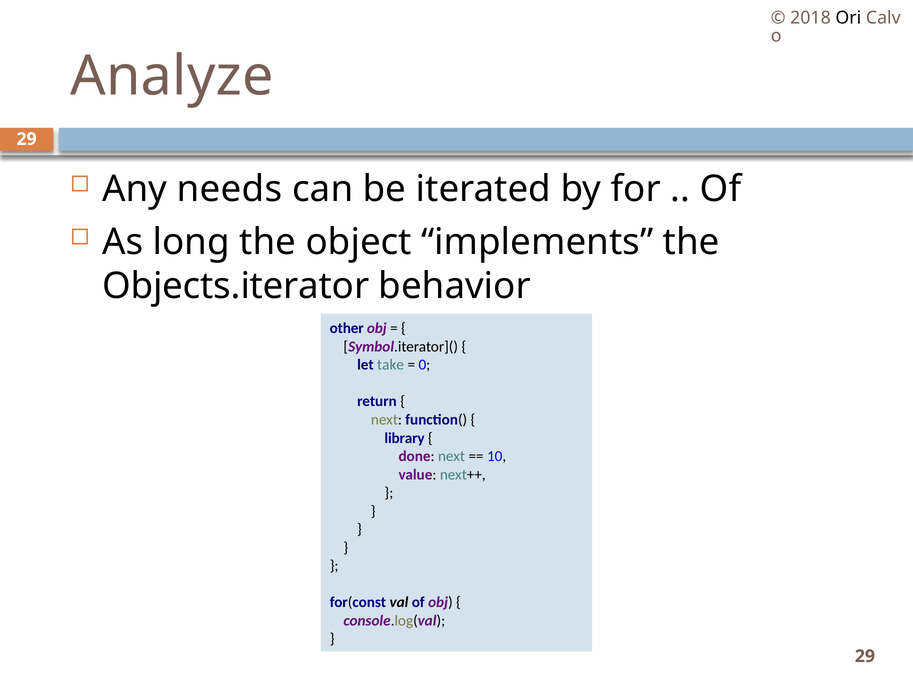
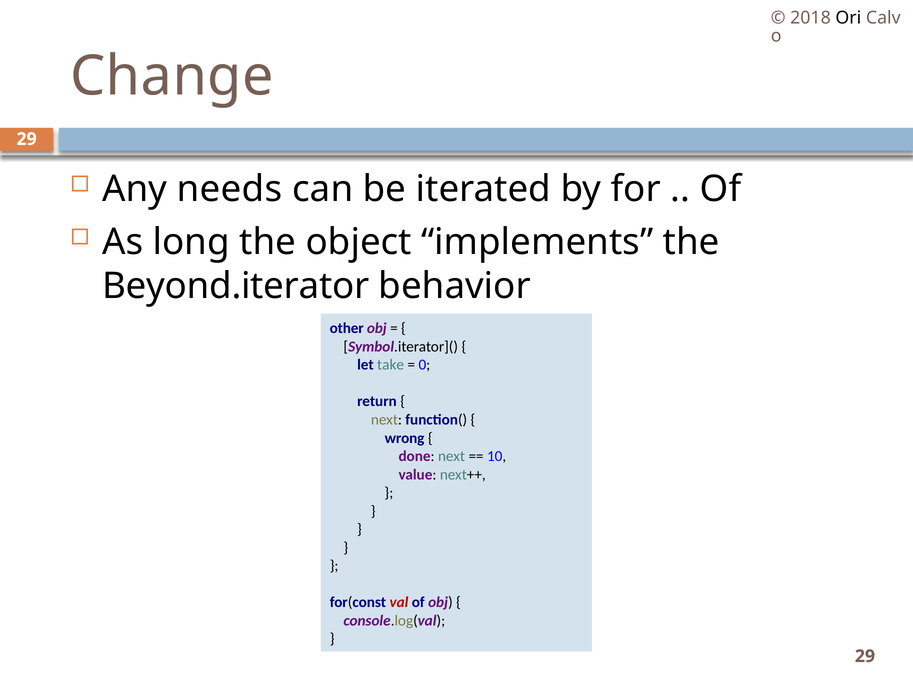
Analyze: Analyze -> Change (172, 76)
Objects.iterator: Objects.iterator -> Beyond.iterator (236, 286)
library: library -> wrong (405, 438)
val colour: black -> red (399, 602)
